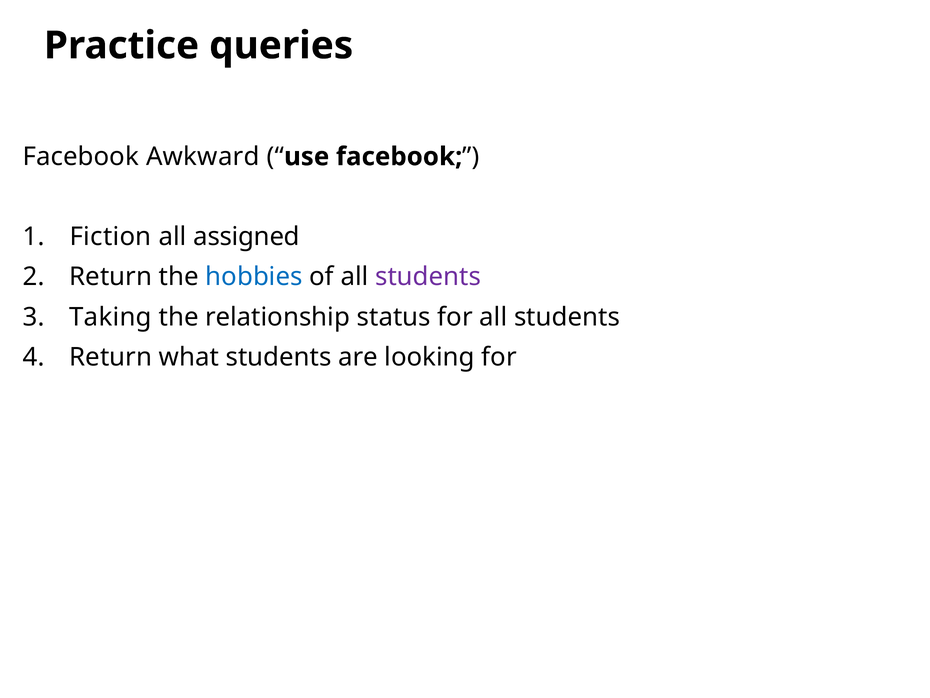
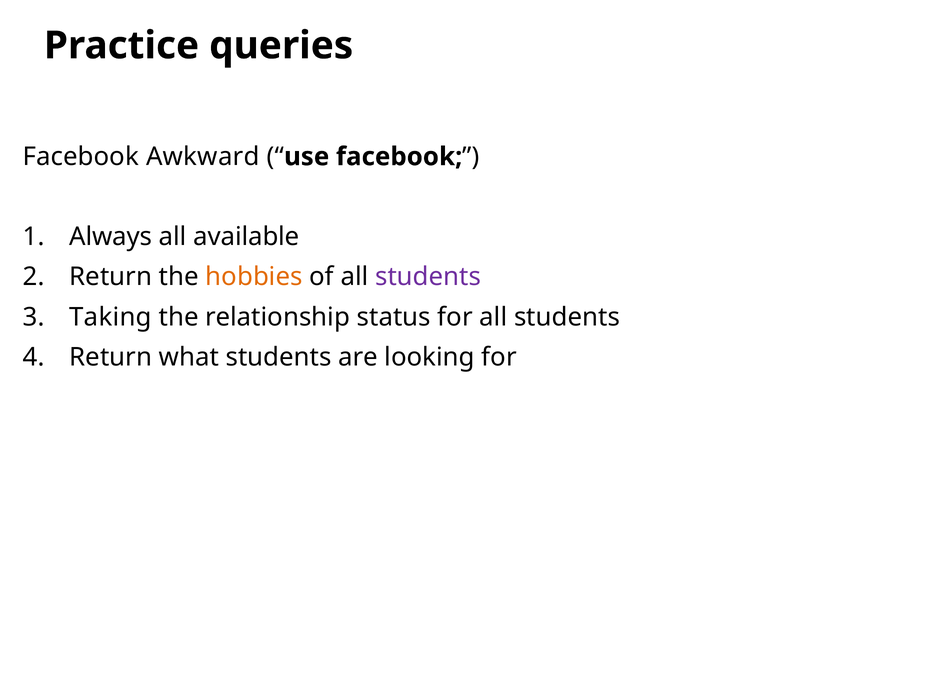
Fiction: Fiction -> Always (111, 237)
assigned: assigned -> available (246, 237)
hobbies colour: blue -> orange (254, 277)
